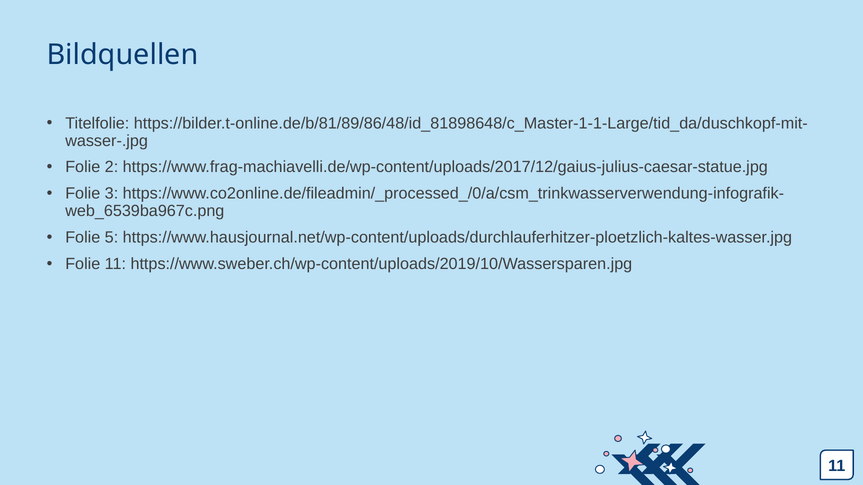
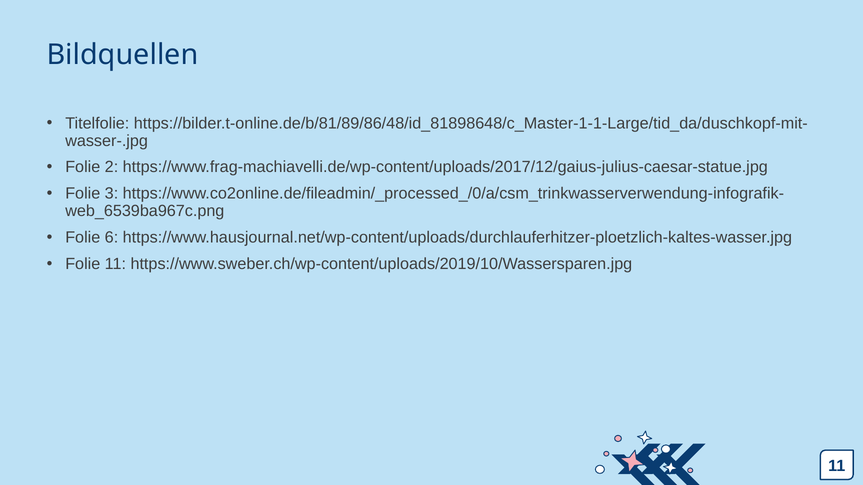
5: 5 -> 6 (111, 238)
